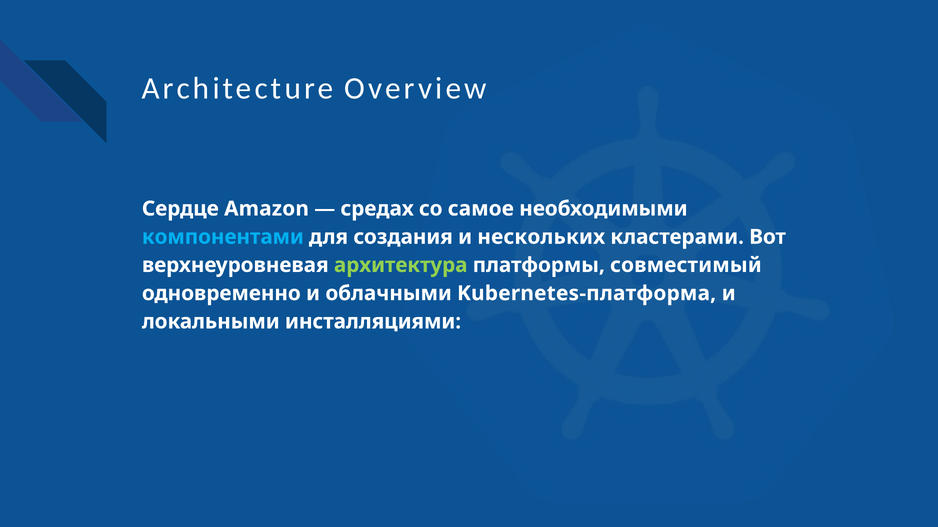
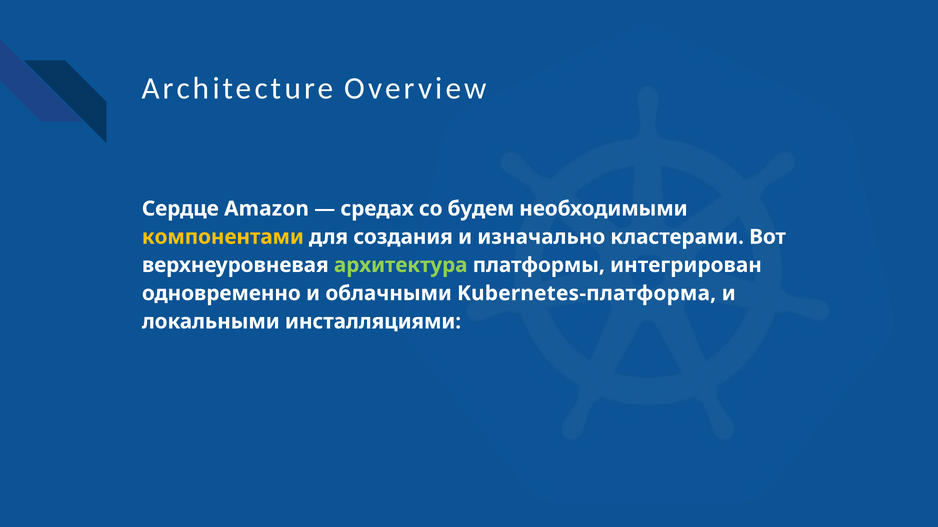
самое: самое -> будем (481, 209)
компонентами colour: light blue -> yellow (223, 237)
нескольких: нескольких -> изначально (541, 237)
совместимый: совместимый -> интегрирован (686, 265)
